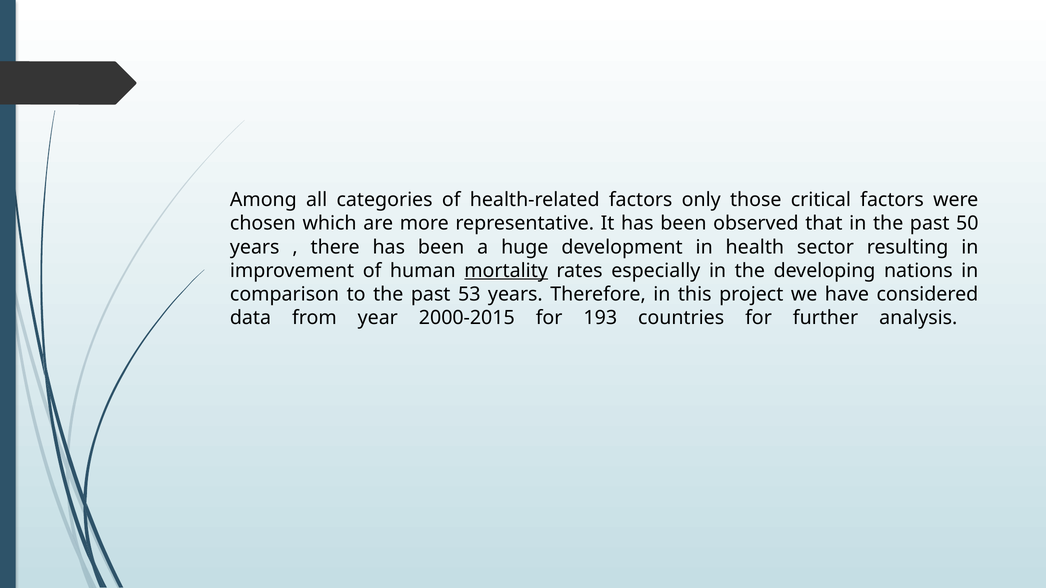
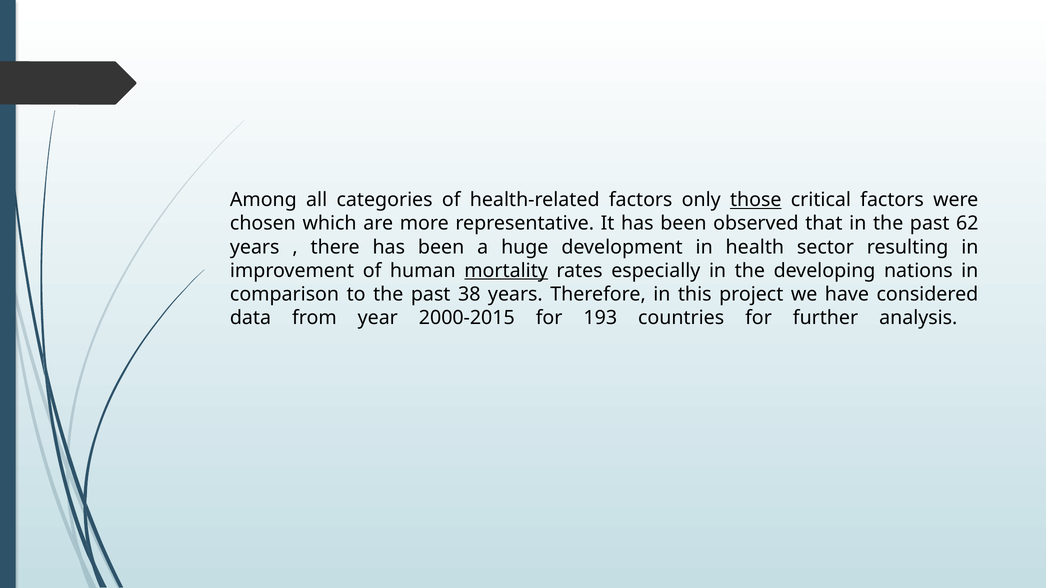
those underline: none -> present (756, 200)
50: 50 -> 62 (967, 224)
53: 53 -> 38 (469, 294)
